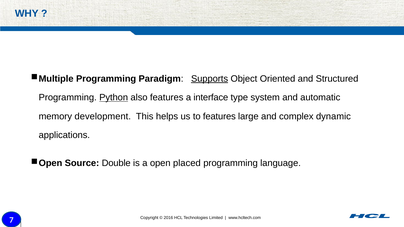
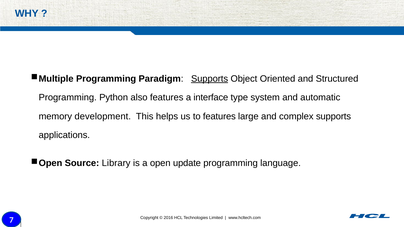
Python underline: present -> none (114, 98)
complex dynamic: dynamic -> supports (334, 116)
Double: Double -> Library (116, 163)
placed: placed -> update (187, 163)
